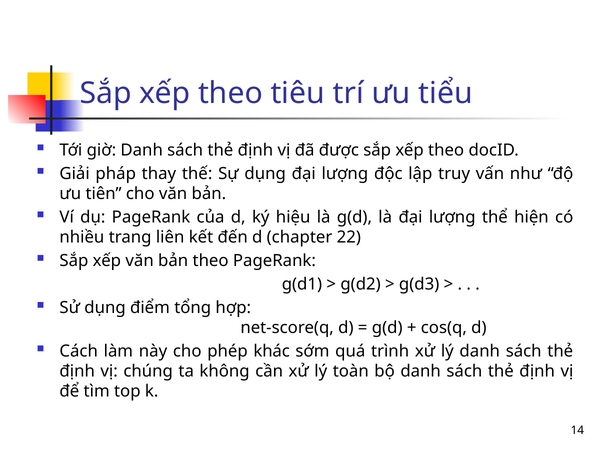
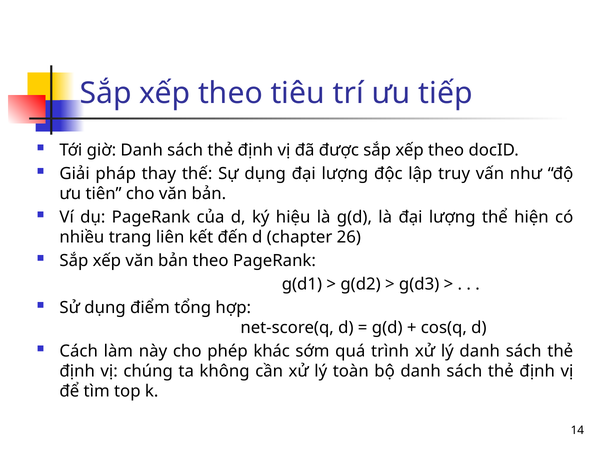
tiểu: tiểu -> tiếp (446, 93)
22: 22 -> 26 (349, 237)
